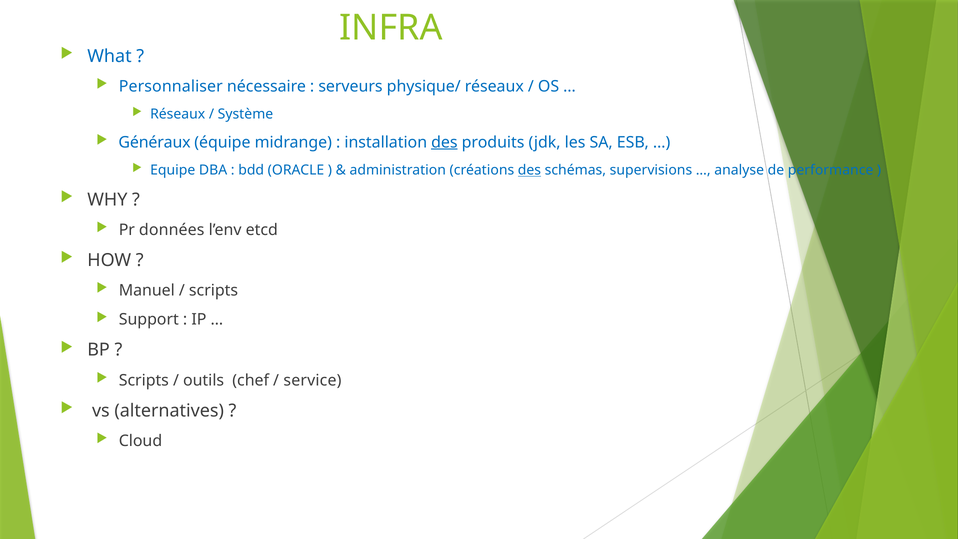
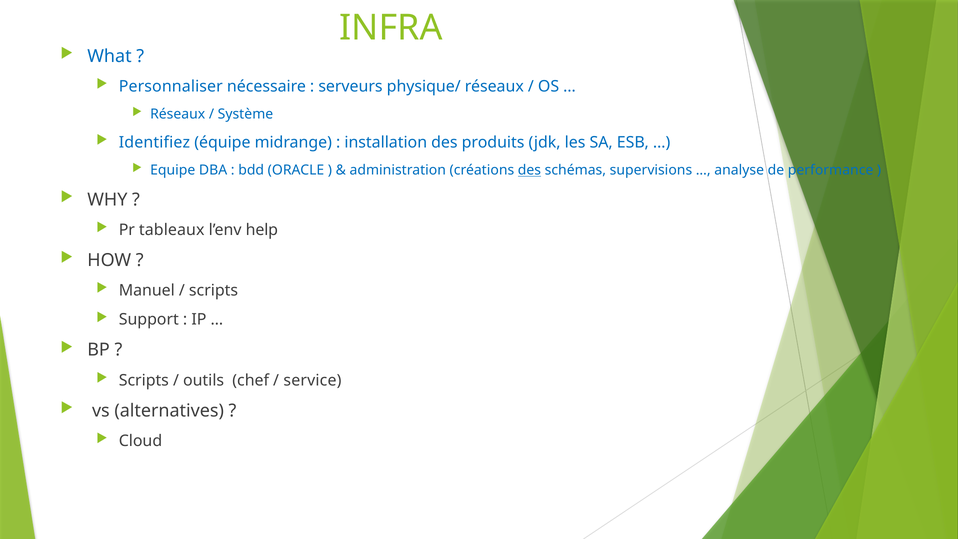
Généraux: Généraux -> Identifiez (154, 142)
des underline: present -> none (444, 142)
données: données -> tableaux (172, 230)
etcd: etcd -> help (262, 230)
